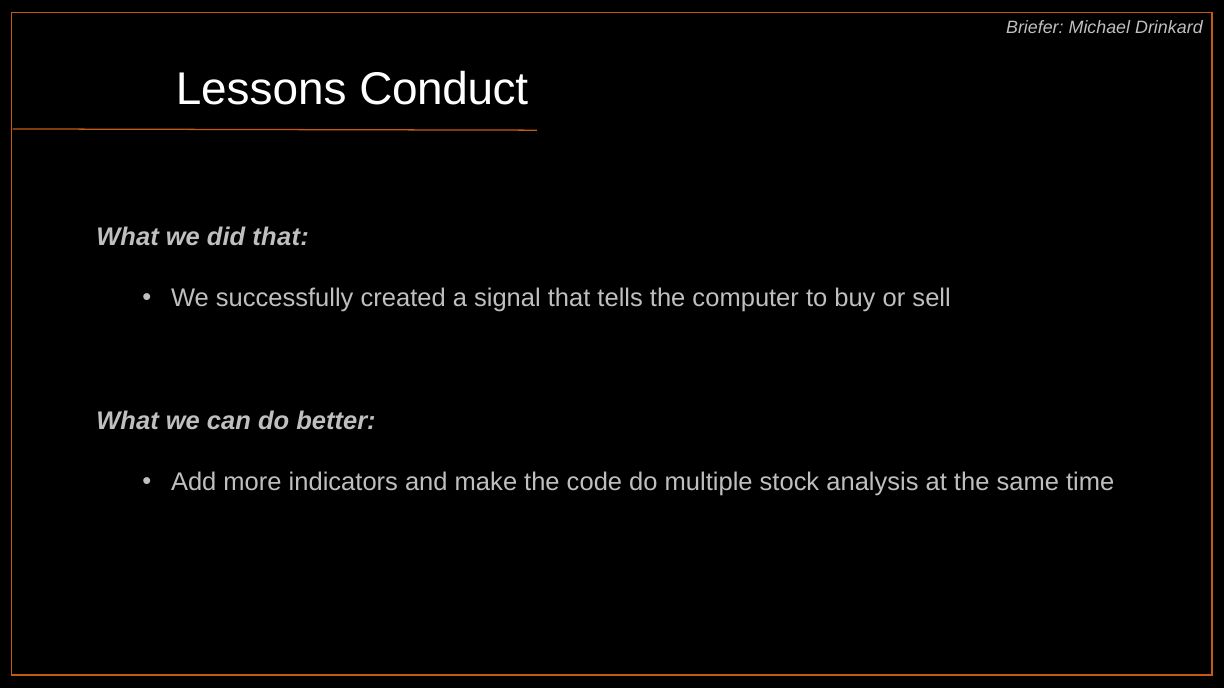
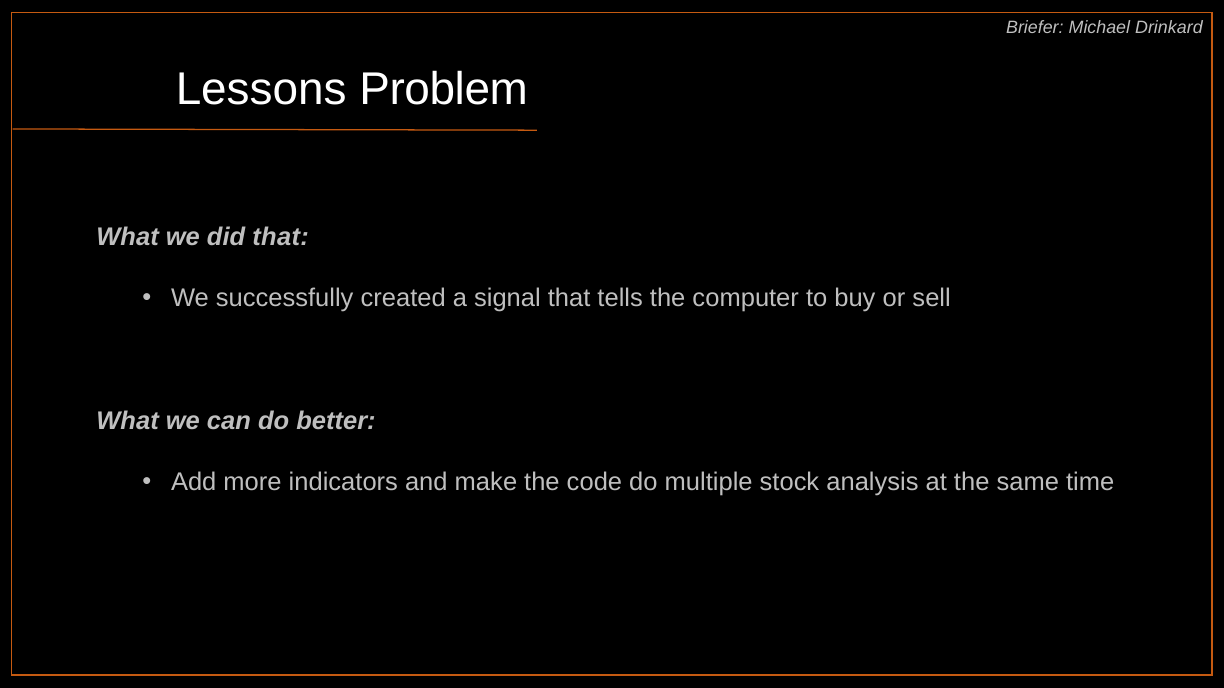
Conduct: Conduct -> Problem (444, 90)
